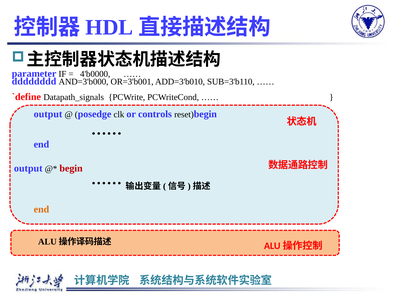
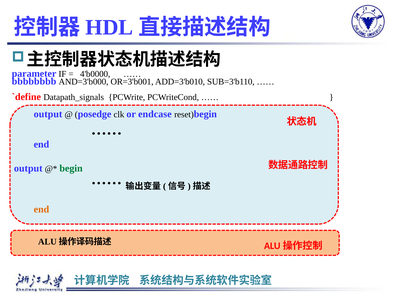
dddddddd: dddddddd -> bbbbbbbb (34, 81)
controls: controls -> endcase (155, 114)
begin colour: red -> green (71, 168)
